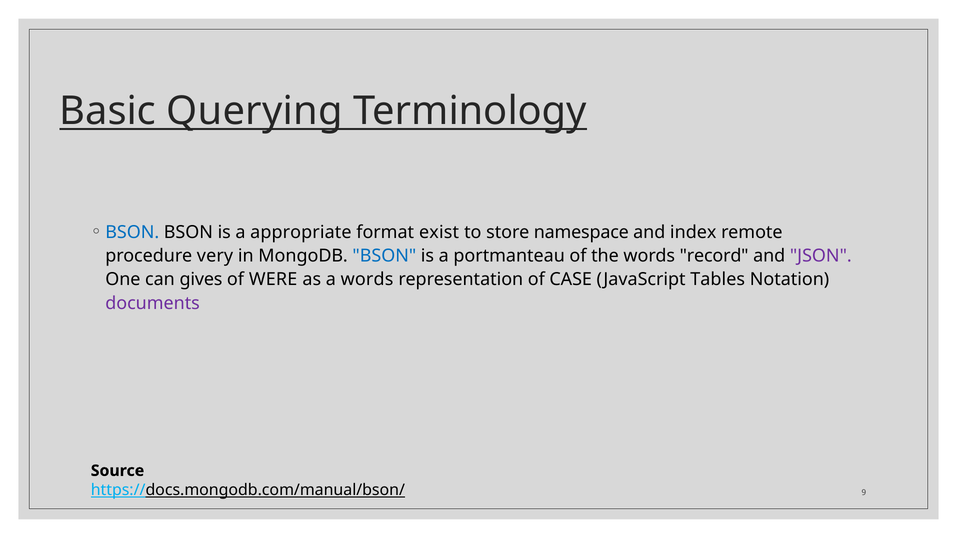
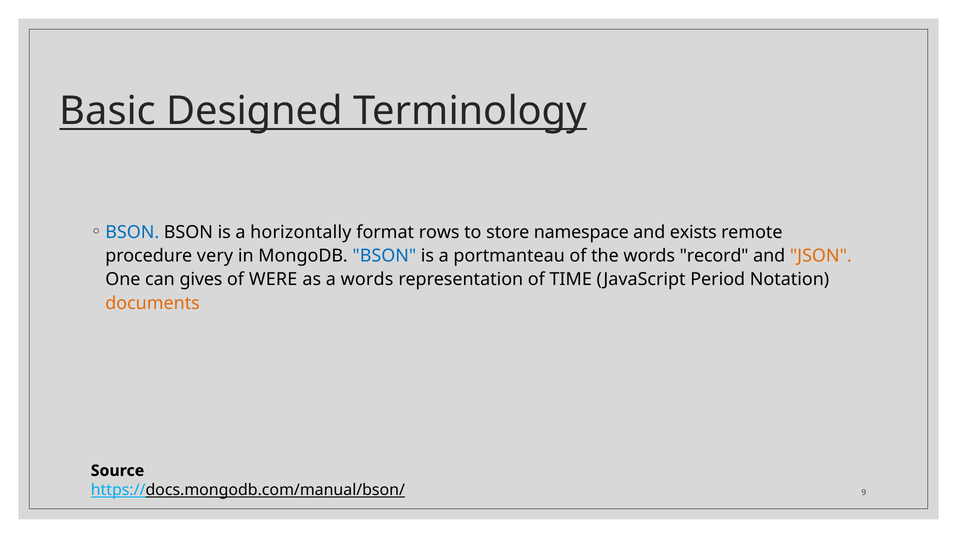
Querying: Querying -> Designed (255, 111)
appropriate: appropriate -> horizontally (301, 232)
exist: exist -> rows (439, 232)
index: index -> exists (693, 232)
JSON colour: purple -> orange (821, 256)
CASE: CASE -> TIME (571, 280)
Tables: Tables -> Period (718, 280)
documents colour: purple -> orange (153, 303)
